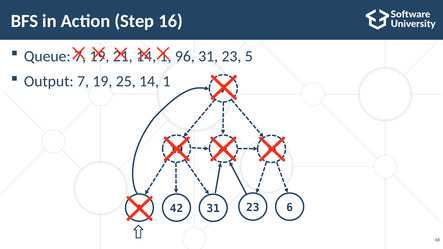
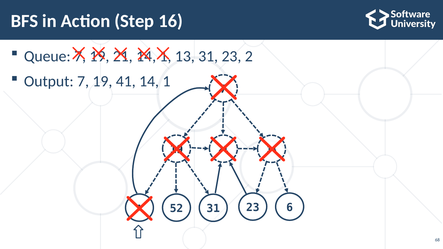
96: 96 -> 13 (185, 56)
5: 5 -> 2 (249, 56)
25: 25 -> 41 (126, 82)
42: 42 -> 52 (176, 209)
